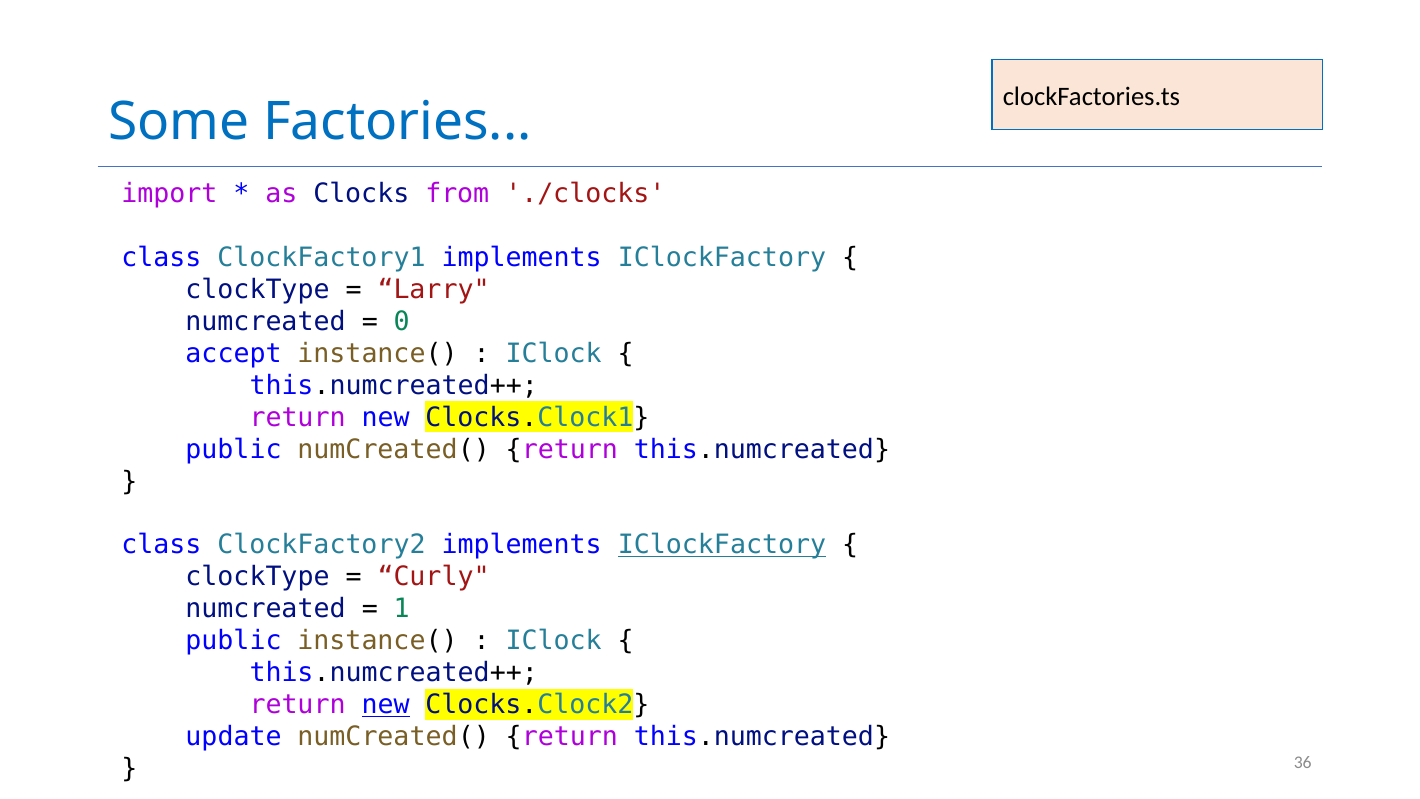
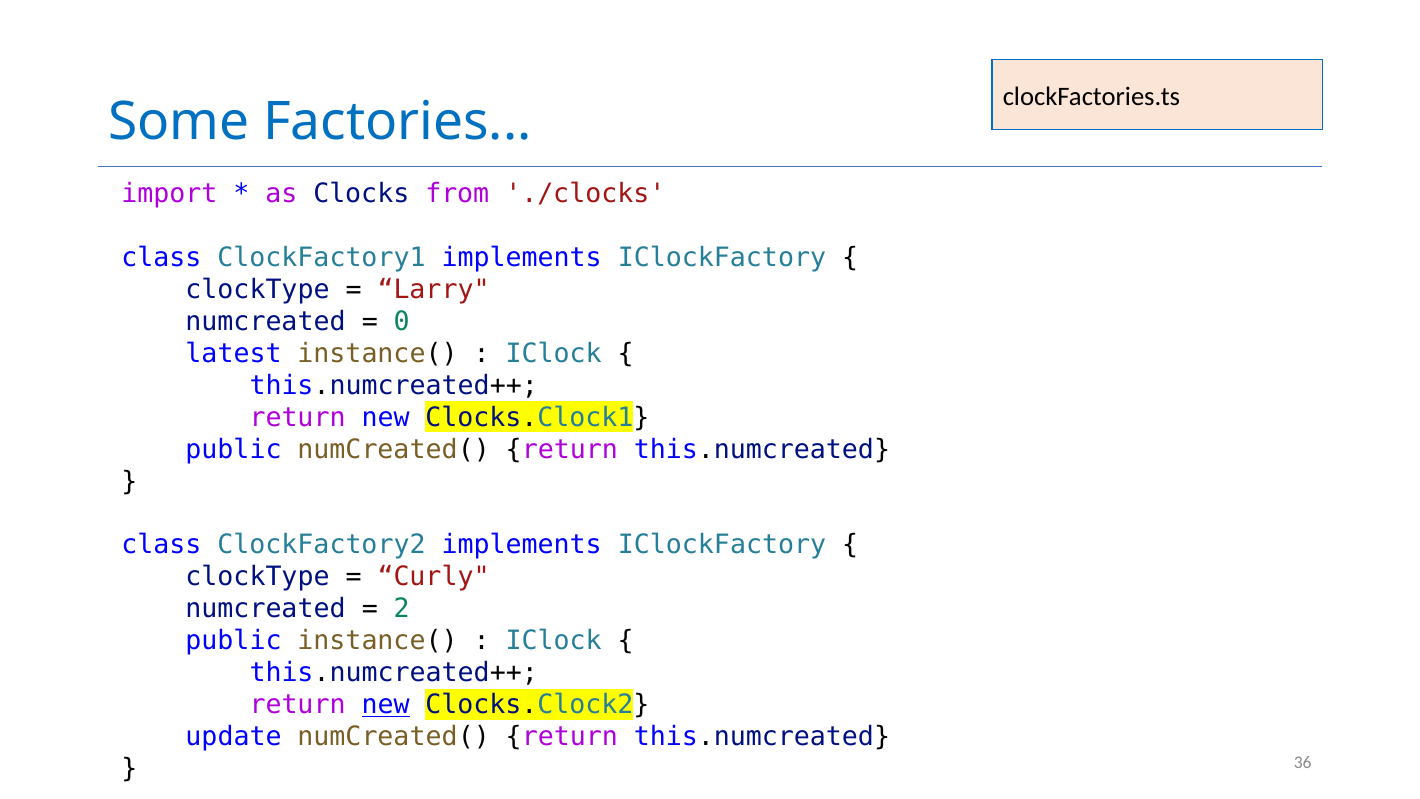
accept: accept -> latest (234, 353)
IClockFactory underline: present -> none (722, 545)
1: 1 -> 2 (402, 609)
